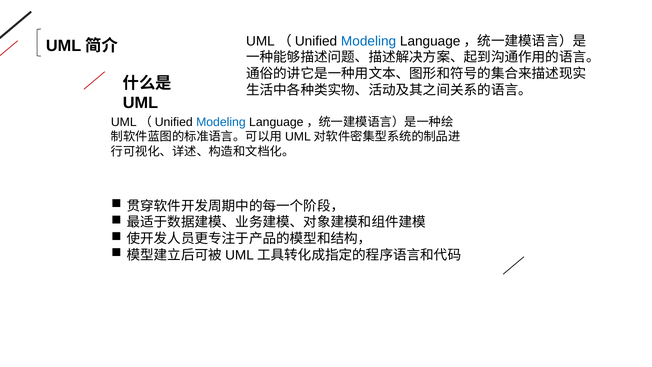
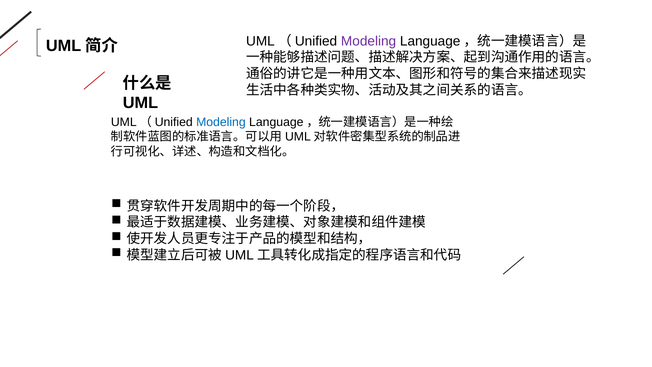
Modeling colour: blue -> purple (369, 41)
